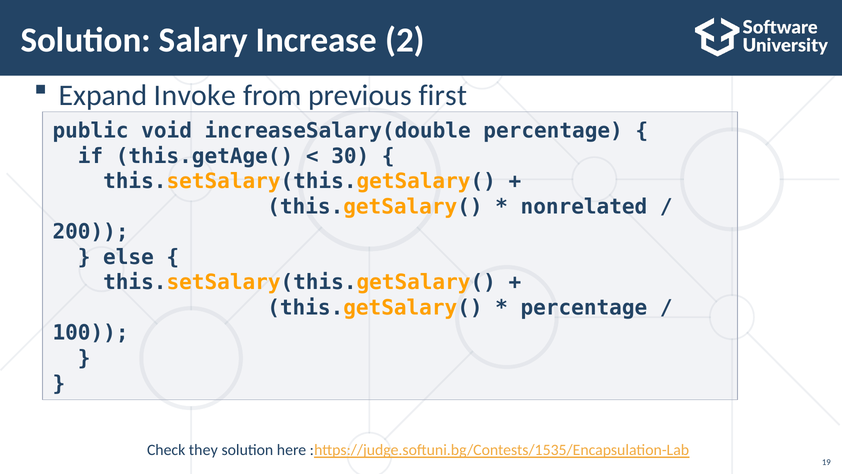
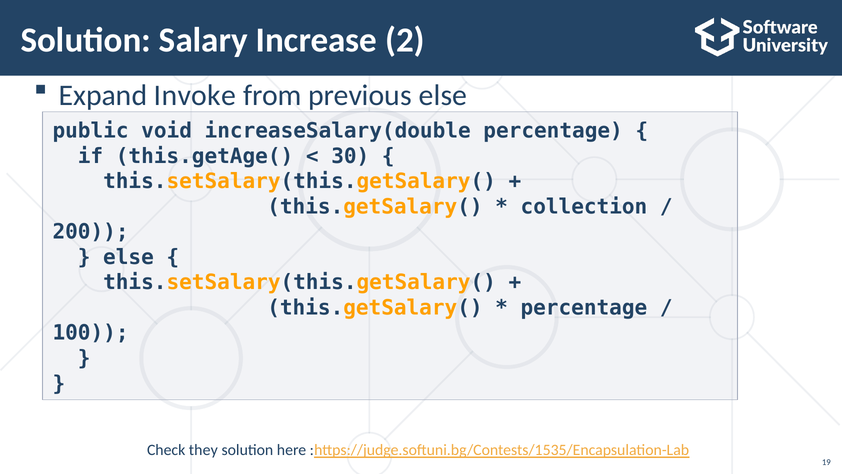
previous first: first -> else (443, 95)
nonrelated: nonrelated -> collection (584, 206)
